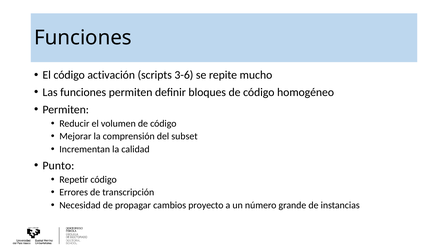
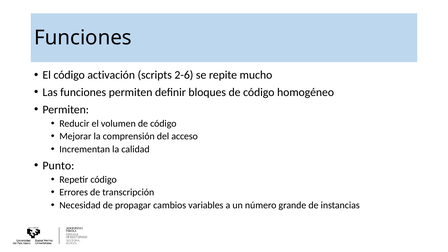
3-6: 3-6 -> 2-6 (184, 75)
subset: subset -> acceso (185, 136)
proyecto: proyecto -> variables (206, 205)
